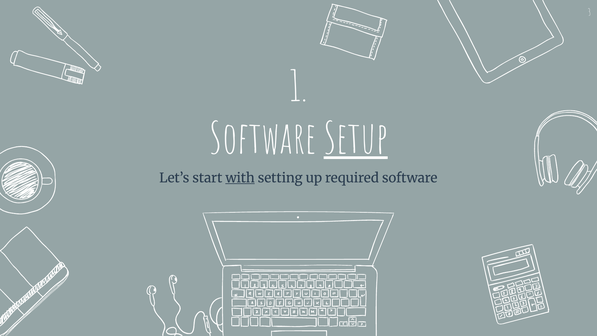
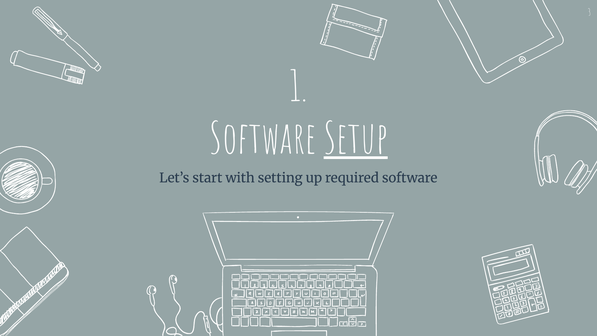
with underline: present -> none (240, 178)
